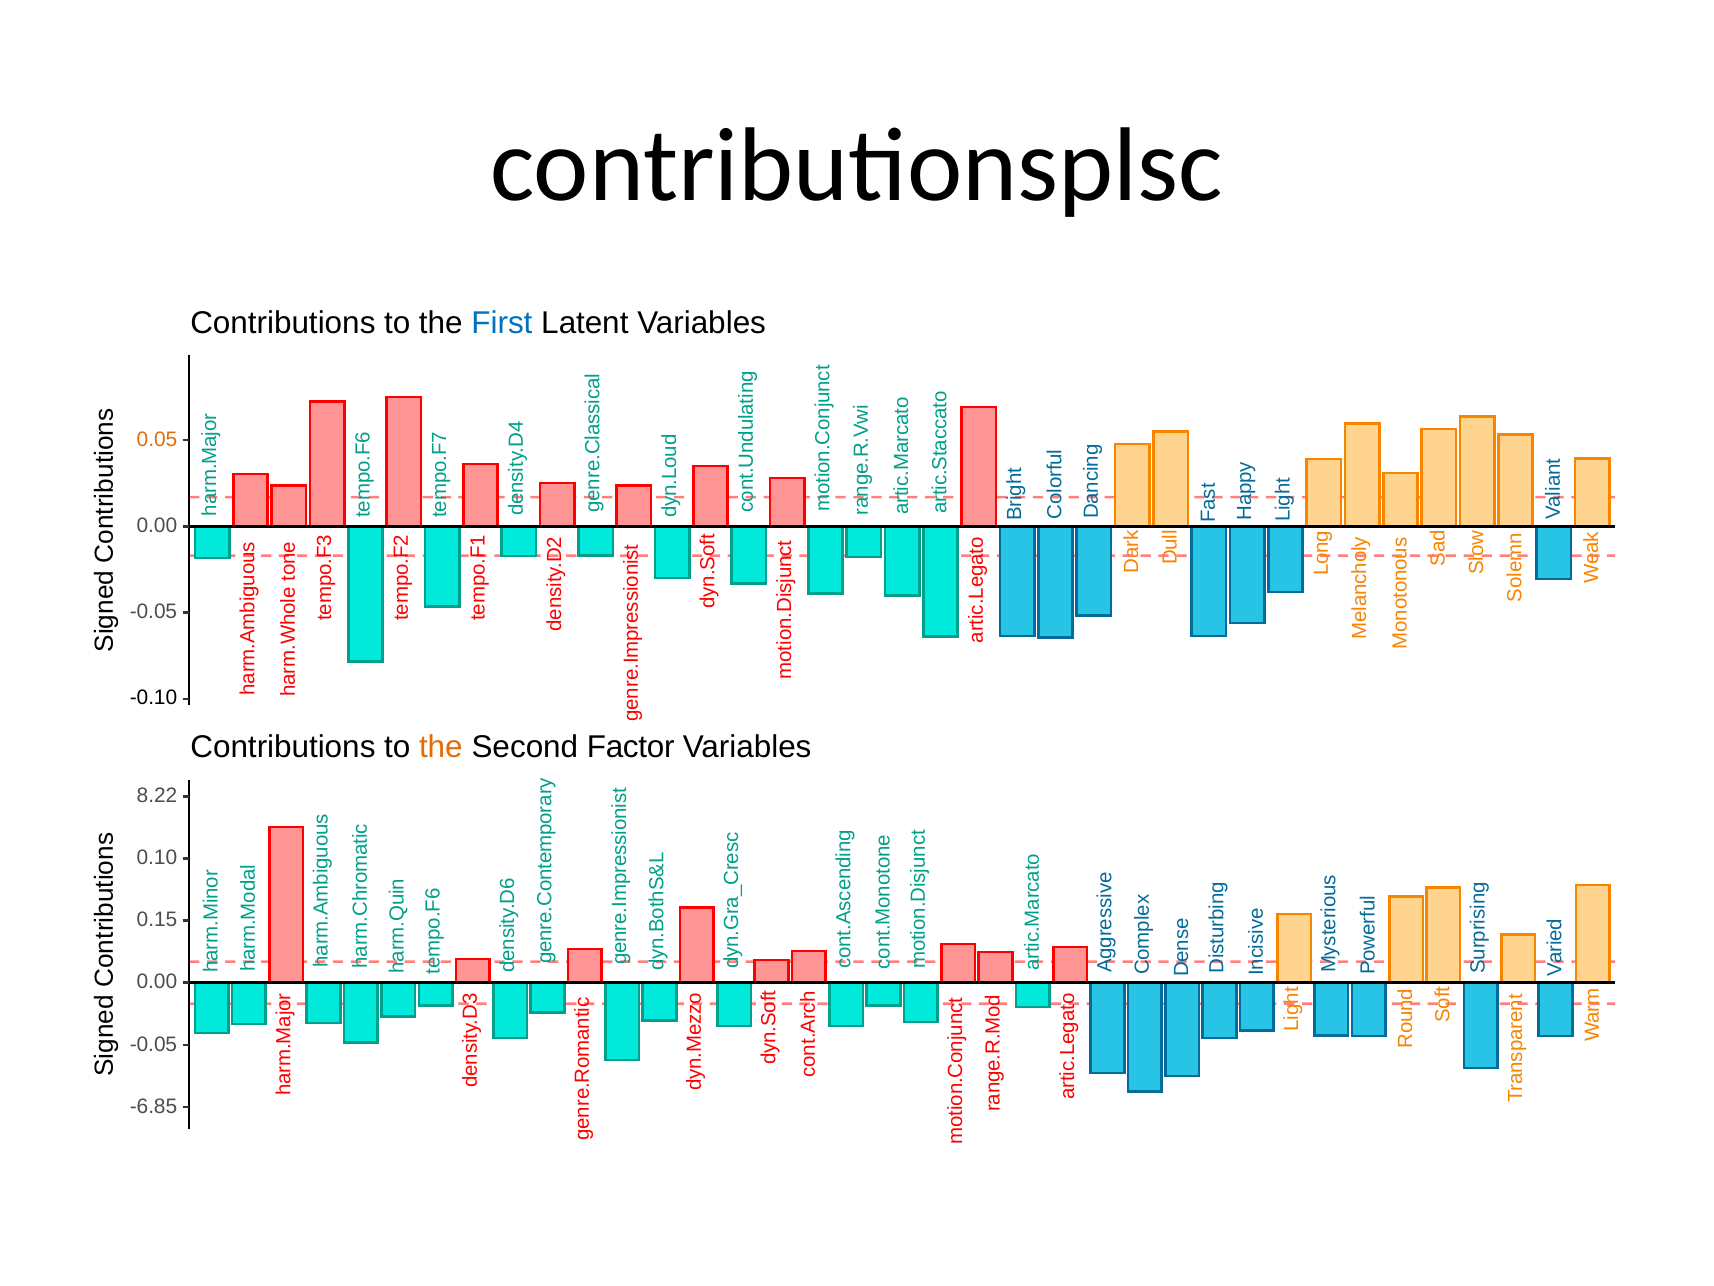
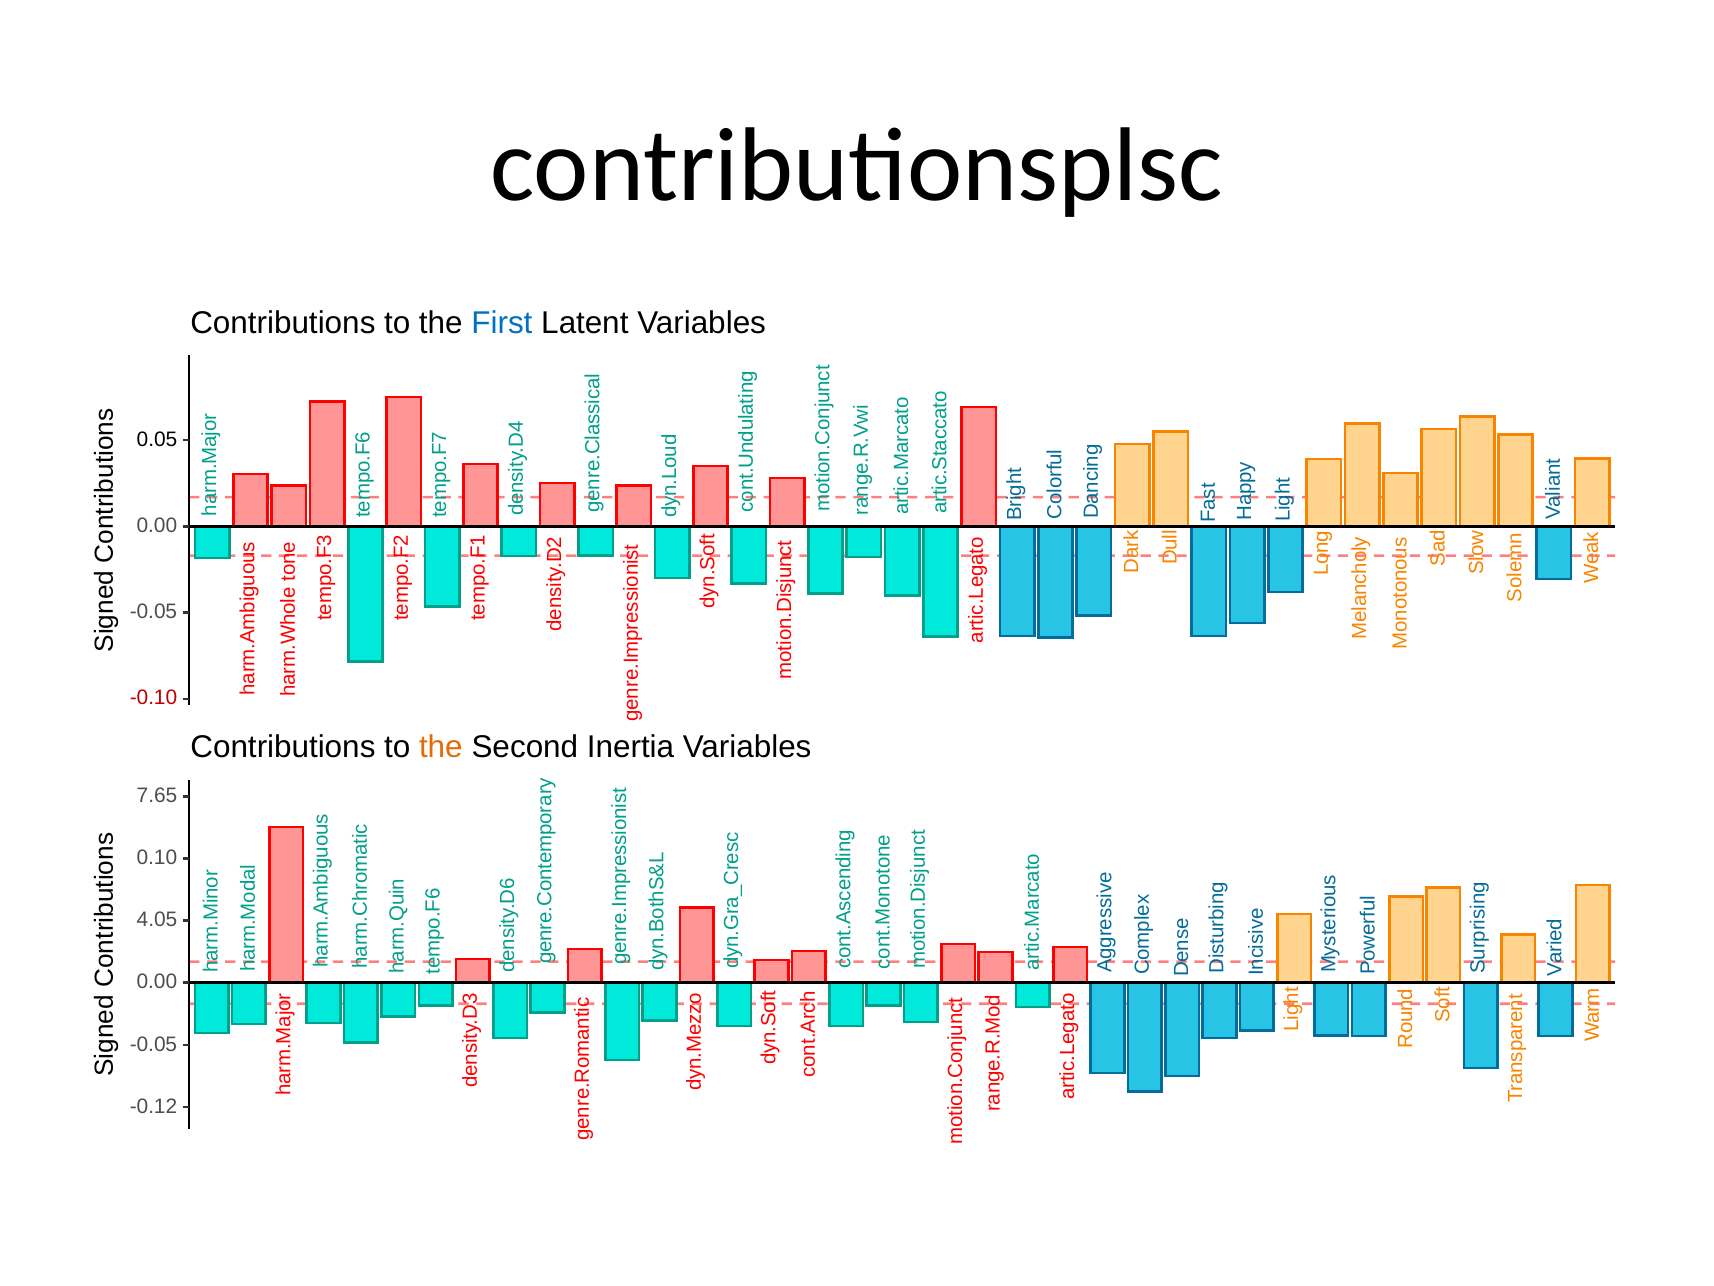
0.05 colour: orange -> black (157, 439)
-0.10 colour: black -> red (153, 698)
Factor: Factor -> Inertia (631, 747)
8.22: 8.22 -> 7.65 (157, 795)
0.15: 0.15 -> 4.05 (157, 919)
-6.85: -6.85 -> -0.12 (153, 1106)
